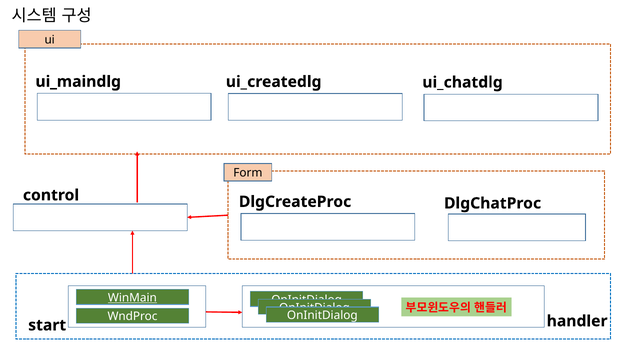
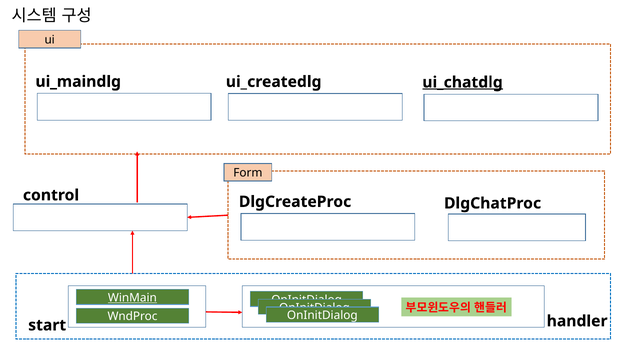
ui_chatdlg underline: none -> present (463, 82)
